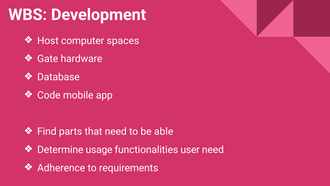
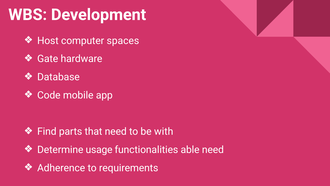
able: able -> with (164, 131)
user: user -> able (190, 149)
